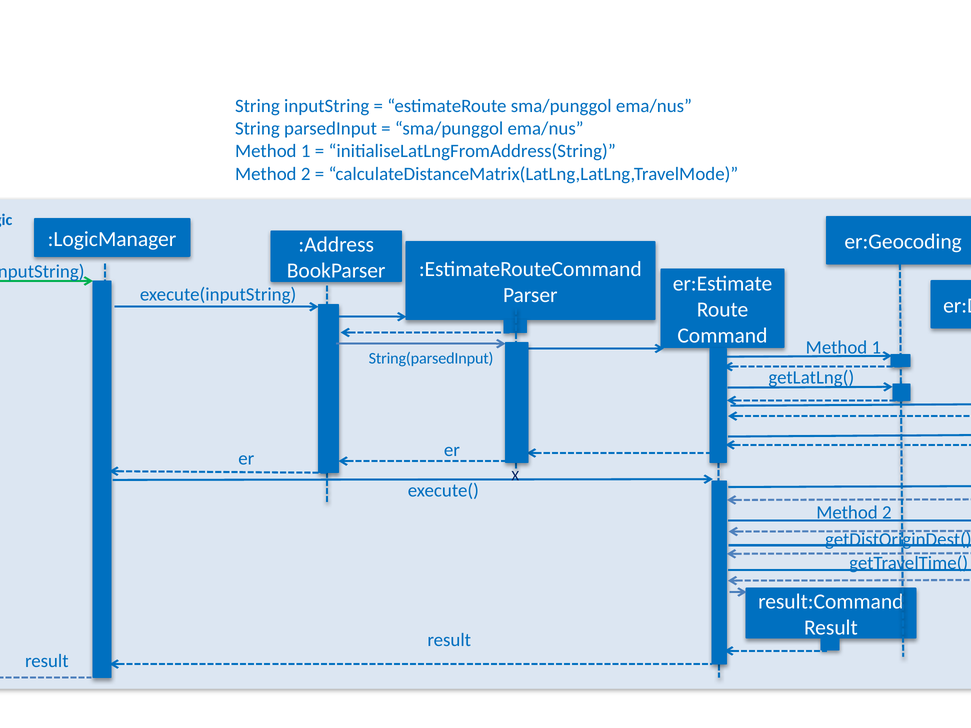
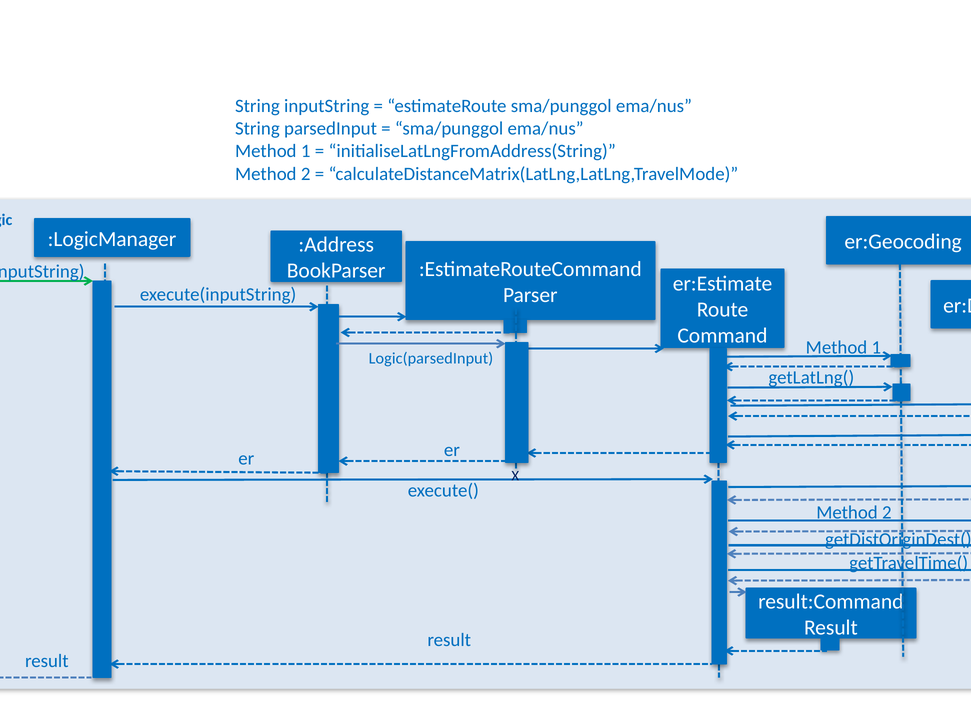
String(parsedInput: String(parsedInput -> Logic(parsedInput (431, 358)
